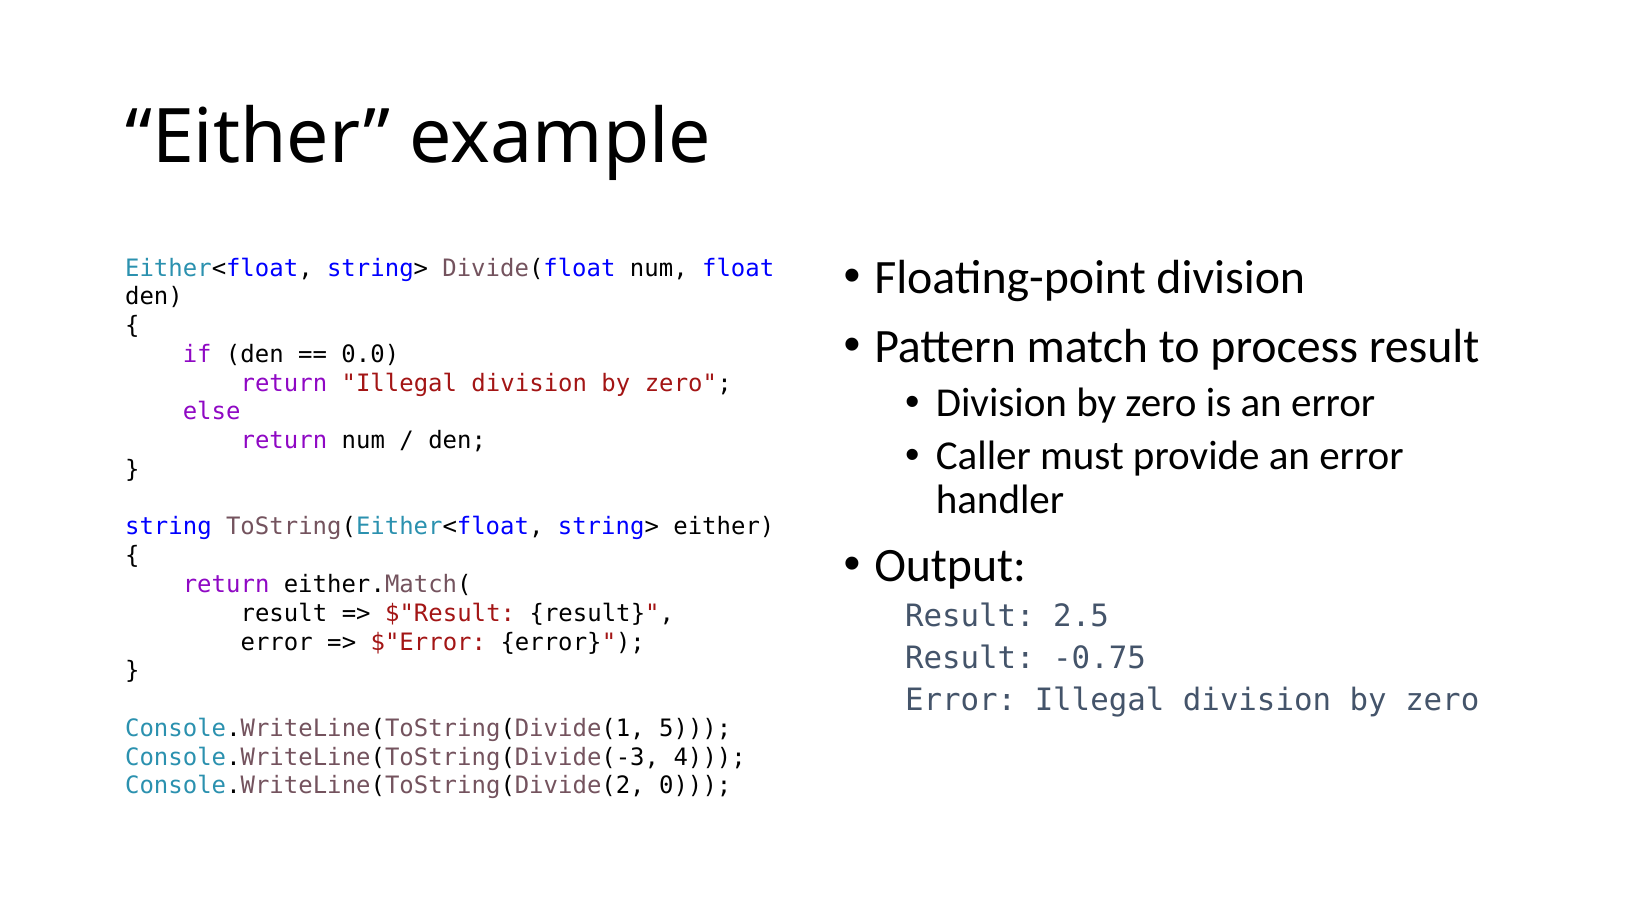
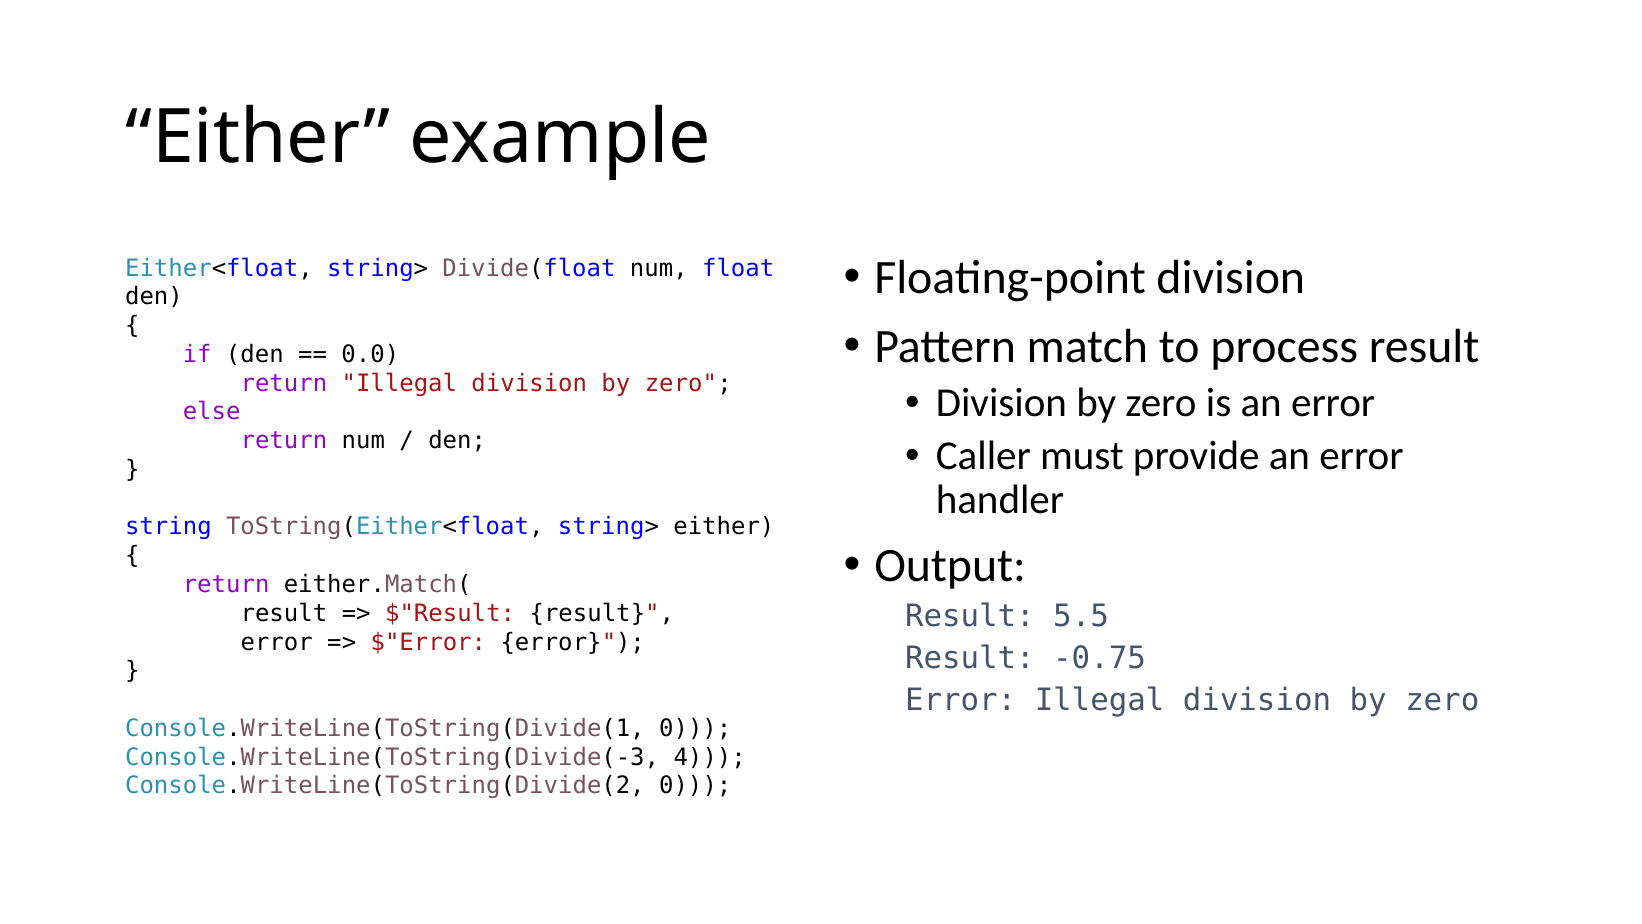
2.5: 2.5 -> 5.5 (1081, 616)
Console.WriteLine(ToString(Divide(1 5: 5 -> 0 (695, 728)
